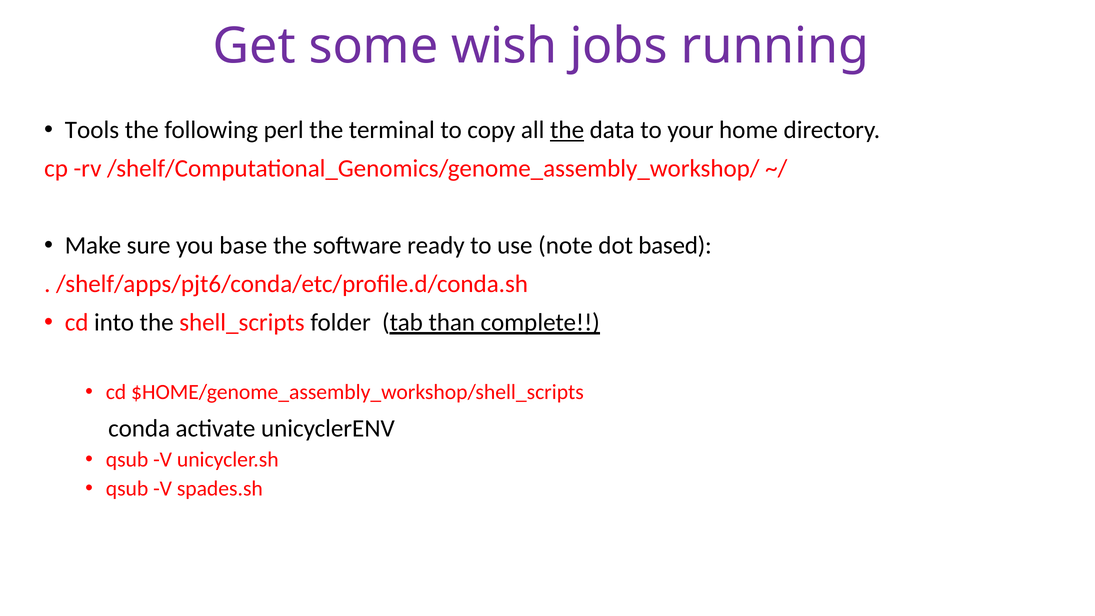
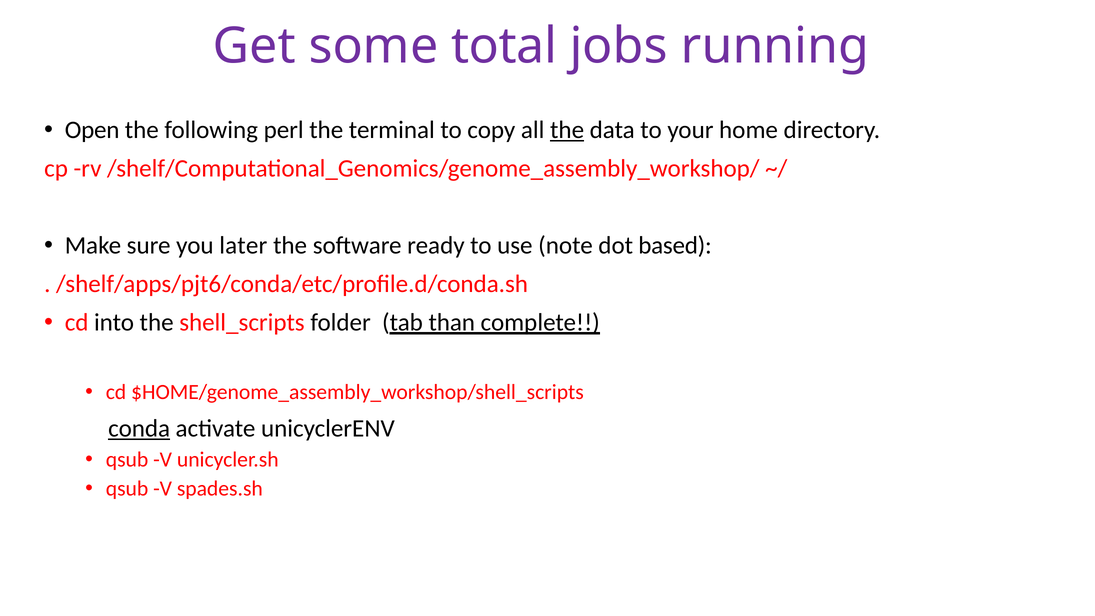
wish: wish -> total (504, 46)
Tools: Tools -> Open (92, 130)
base: base -> later (243, 246)
conda underline: none -> present (139, 429)
